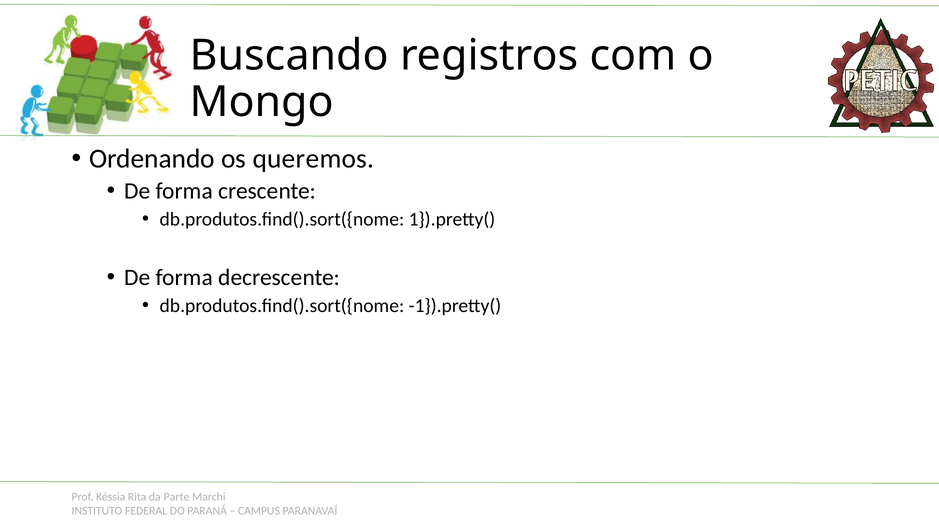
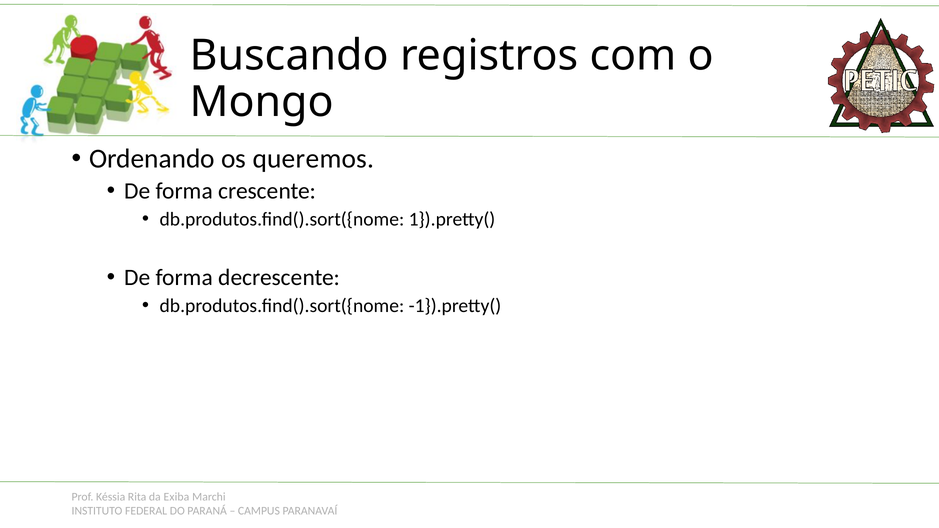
Parte: Parte -> Exiba (176, 497)
